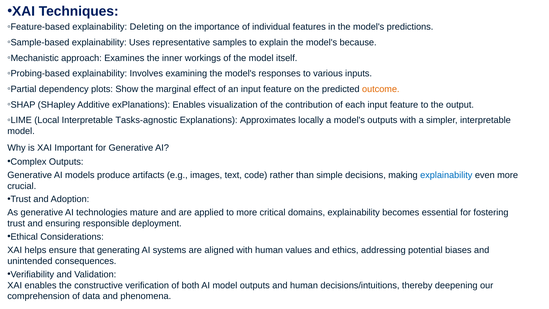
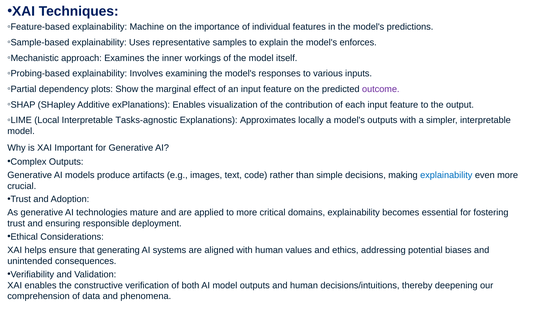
Deleting: Deleting -> Machine (147, 27)
because: because -> enforces (358, 42)
outcome colour: orange -> purple (381, 89)
